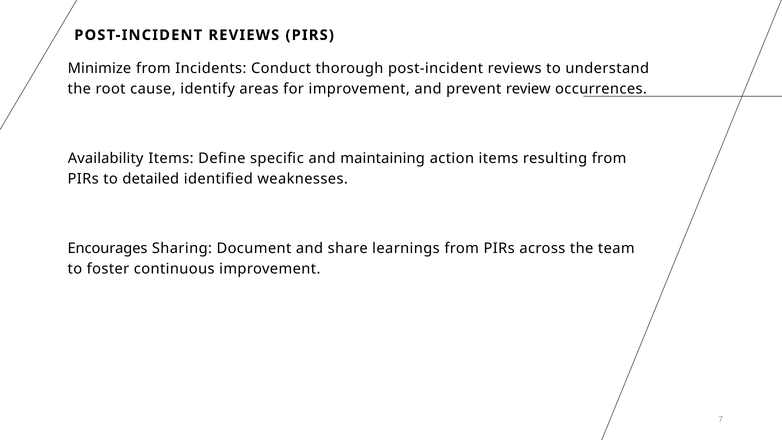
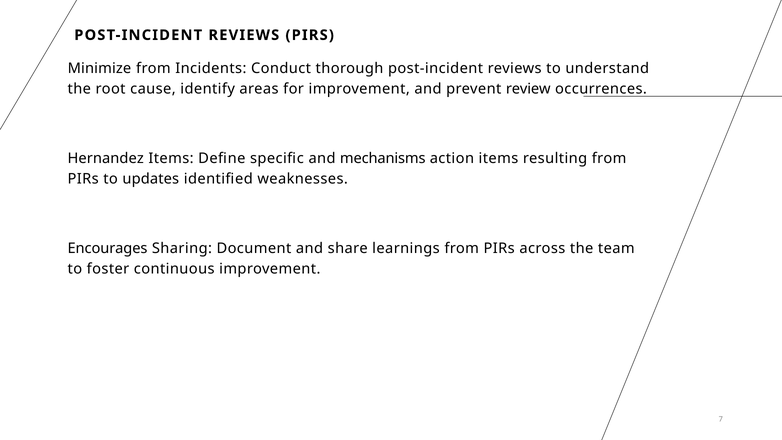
Availability: Availability -> Hernandez (106, 159)
maintaining: maintaining -> mechanisms (383, 159)
detailed: detailed -> updates (151, 179)
